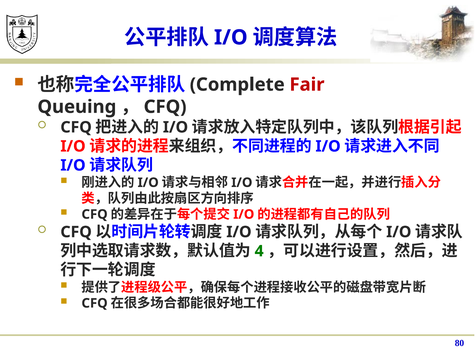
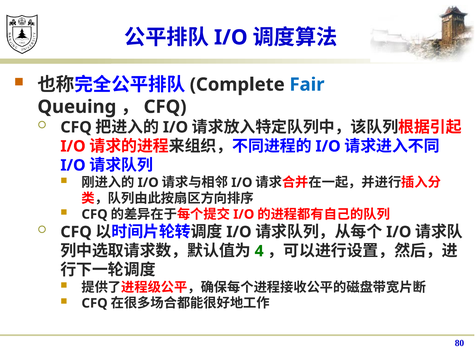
Fair colour: red -> blue (307, 85)
